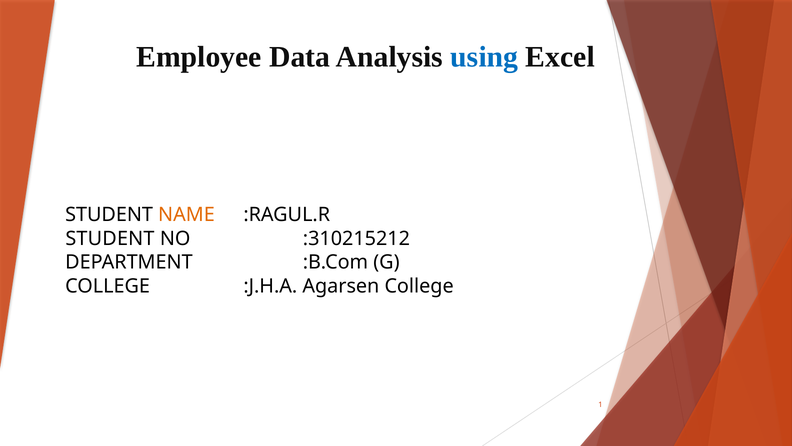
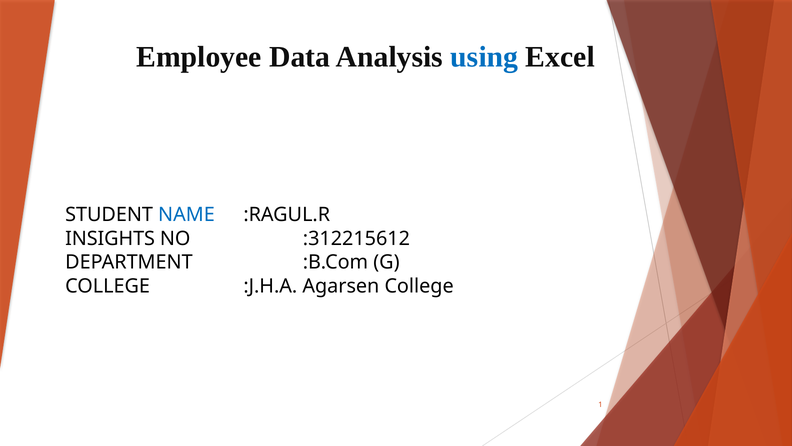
NAME colour: orange -> blue (186, 215)
STUDENT: STUDENT -> INSIGHTS (110, 238)
:310215212: :310215212 -> :312215612 (356, 238)
